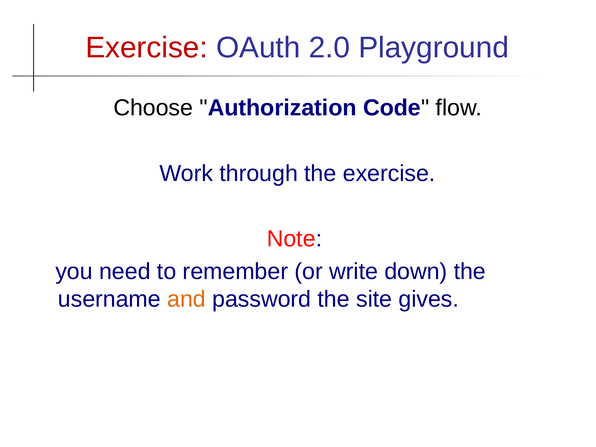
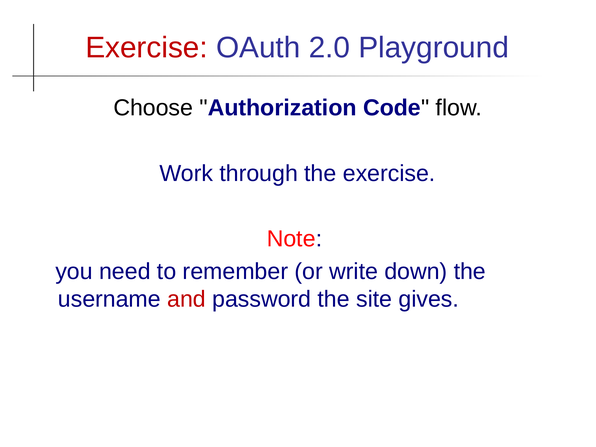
and colour: orange -> red (187, 299)
